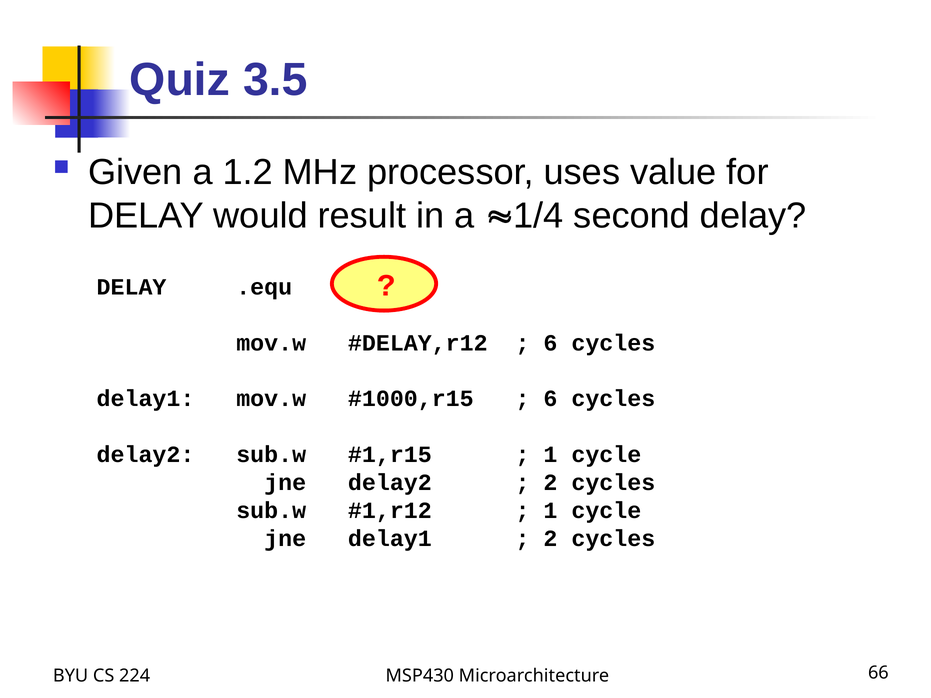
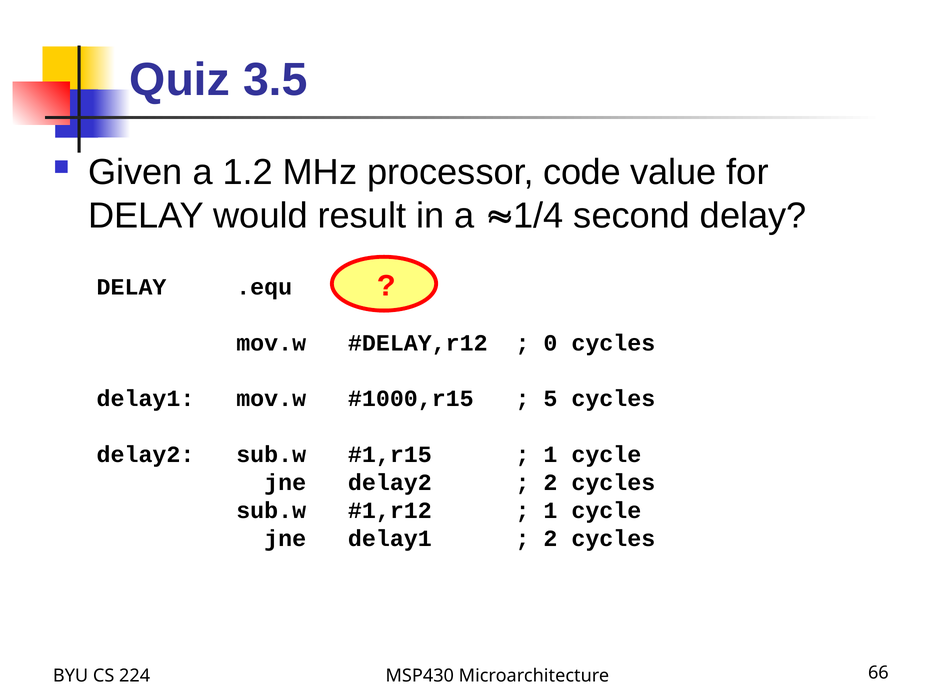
uses: uses -> code (582, 172)
6: 6 -> 0 (550, 343)
6: 6 -> 5 (550, 399)
